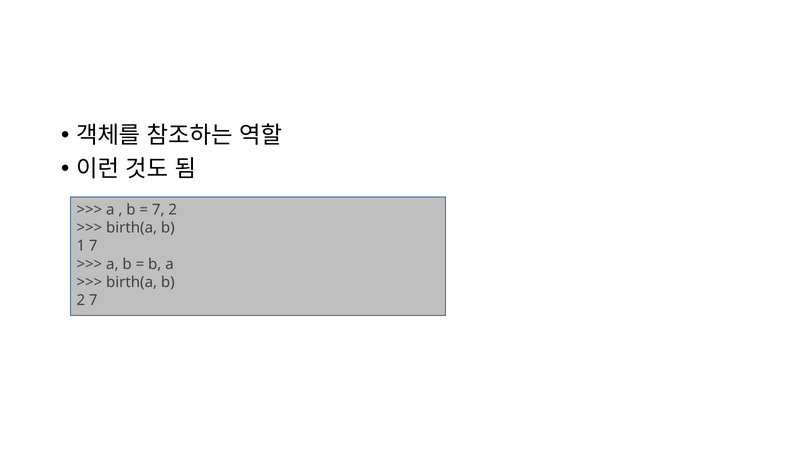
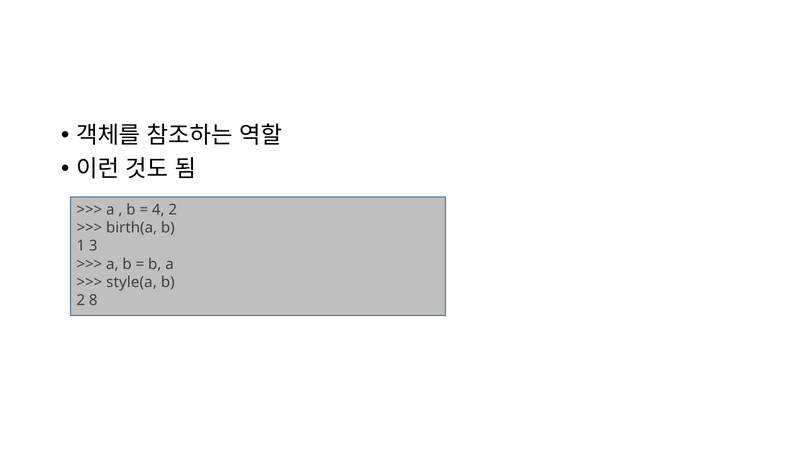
7: 7 -> 4 (158, 210)
1 7: 7 -> 3 (93, 246)
birth(a: birth(a -> style(a (132, 282)
2 7: 7 -> 8 (93, 300)
